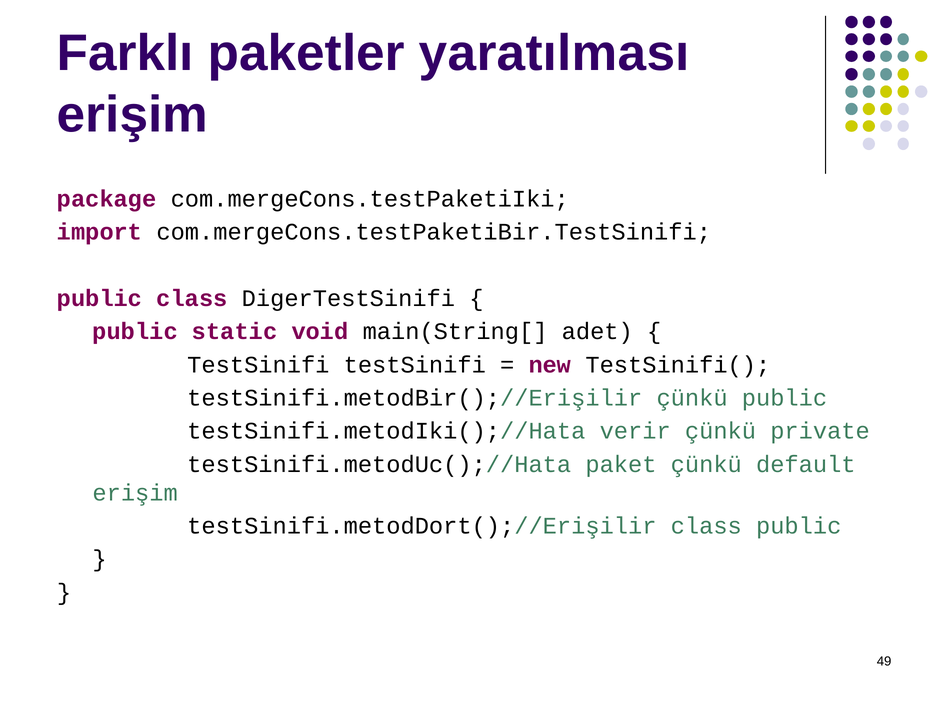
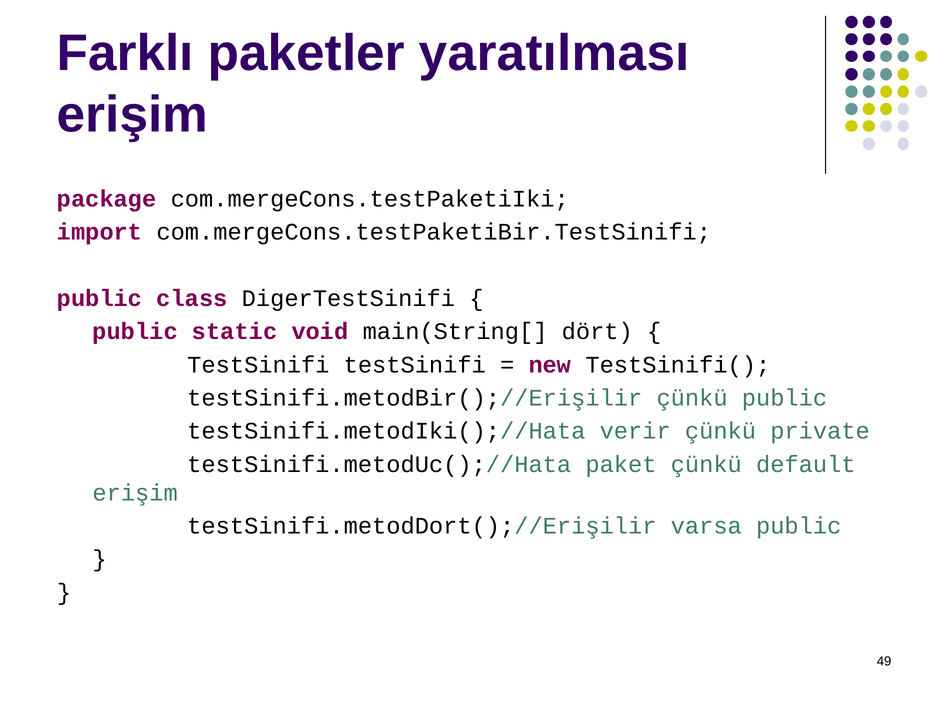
adet: adet -> dört (597, 332)
testSinifi.metodDort();//Erişilir class: class -> varsa (706, 526)
